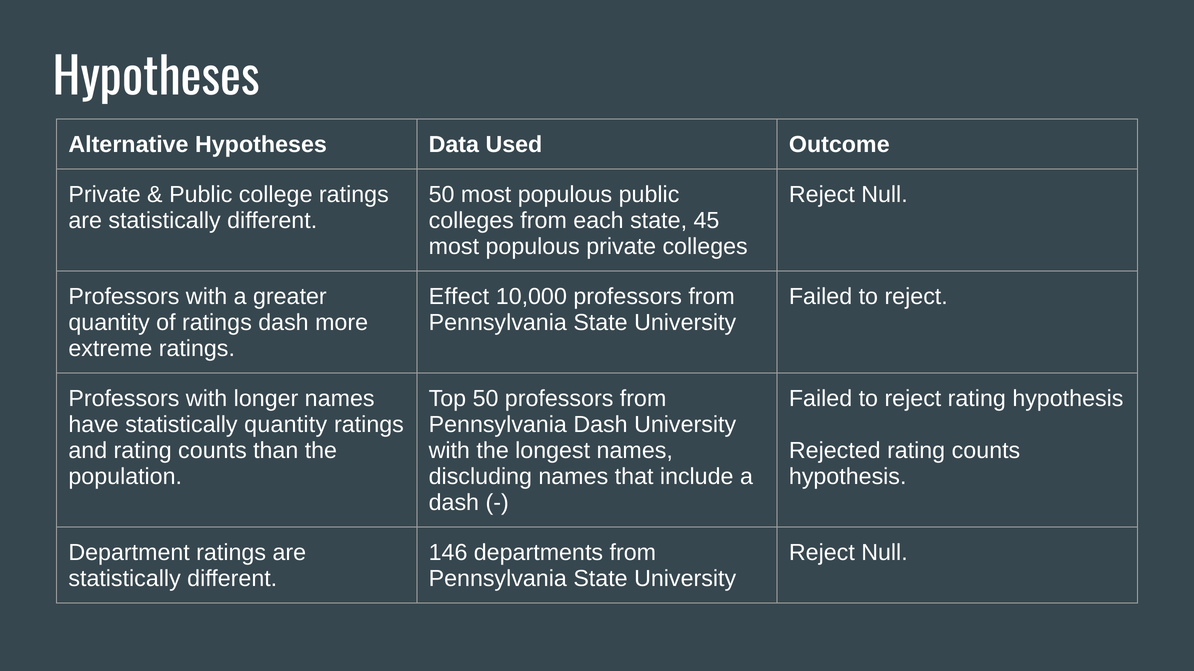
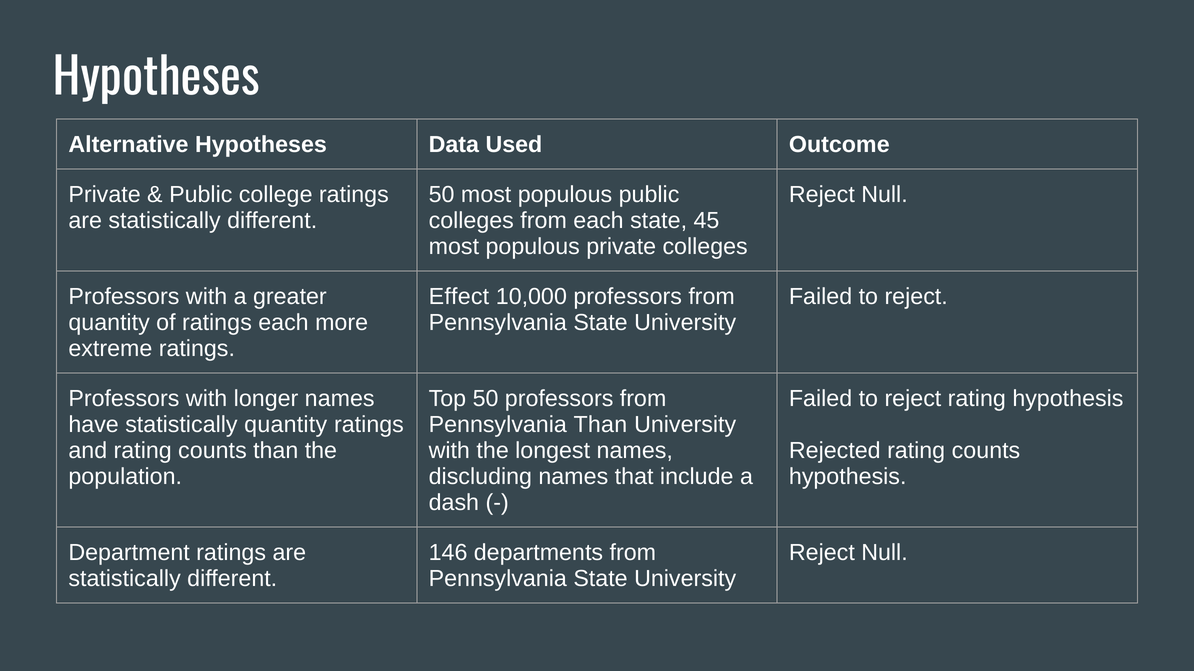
ratings dash: dash -> each (284, 323)
Pennsylvania Dash: Dash -> Than (600, 425)
